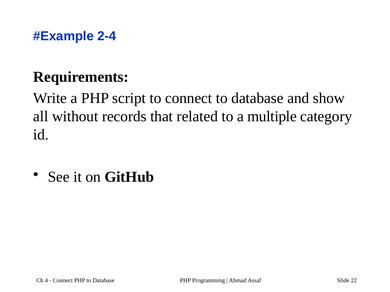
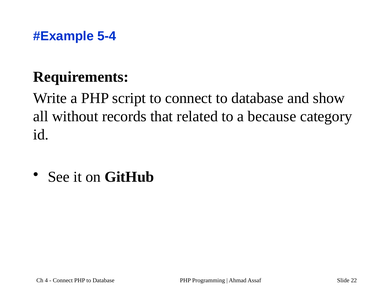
2-4: 2-4 -> 5-4 (107, 36)
multiple: multiple -> because (272, 117)
